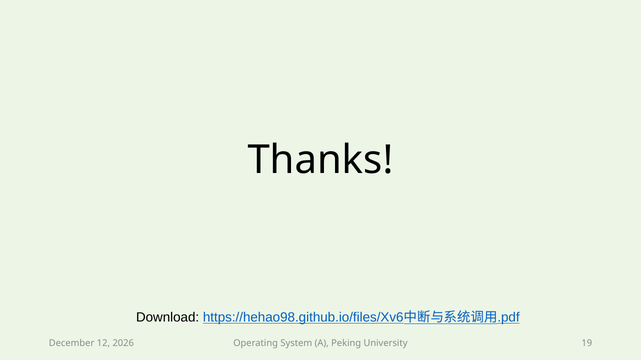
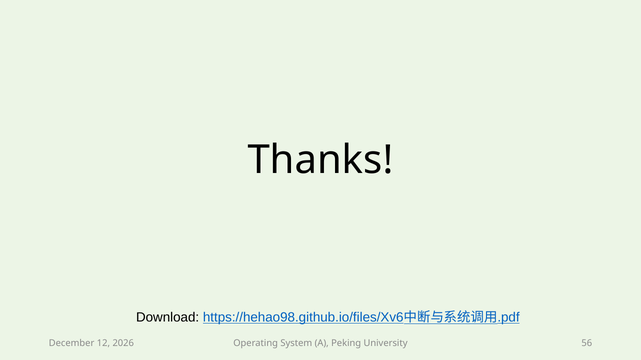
19: 19 -> 56 (587, 344)
